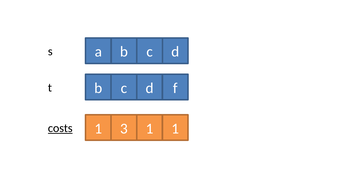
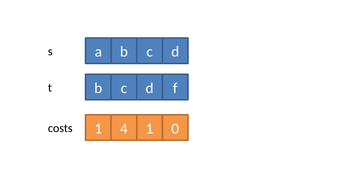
3: 3 -> 4 (124, 129)
1 1: 1 -> 0 (175, 129)
costs underline: present -> none (60, 128)
